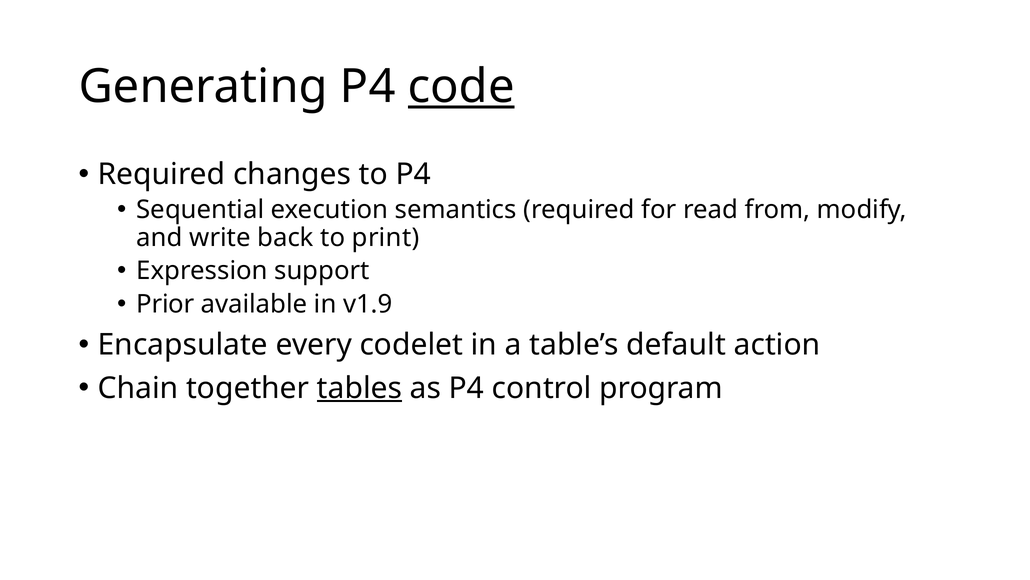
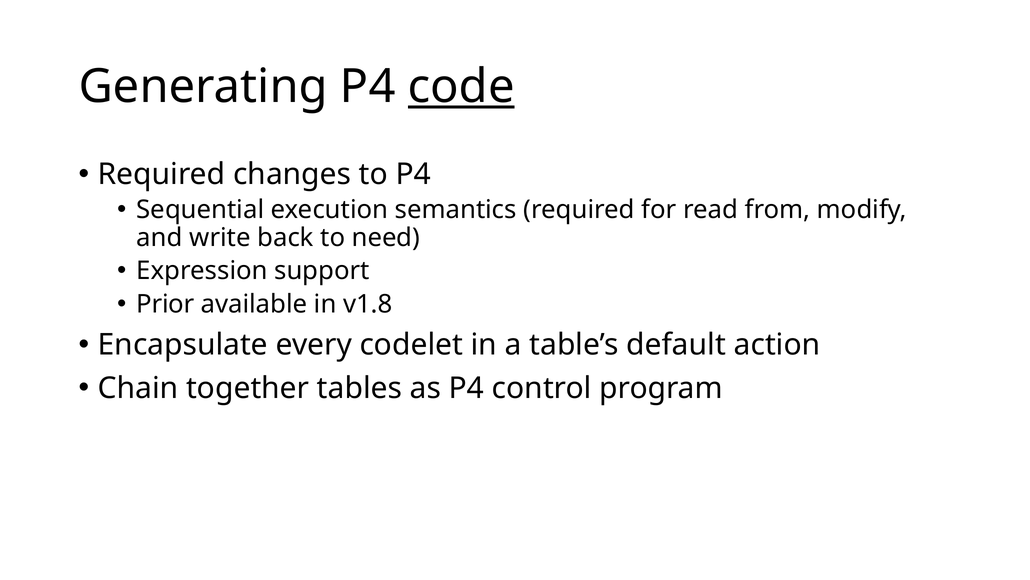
print: print -> need (386, 237)
v1.9: v1.9 -> v1.8 (368, 304)
tables underline: present -> none (360, 388)
